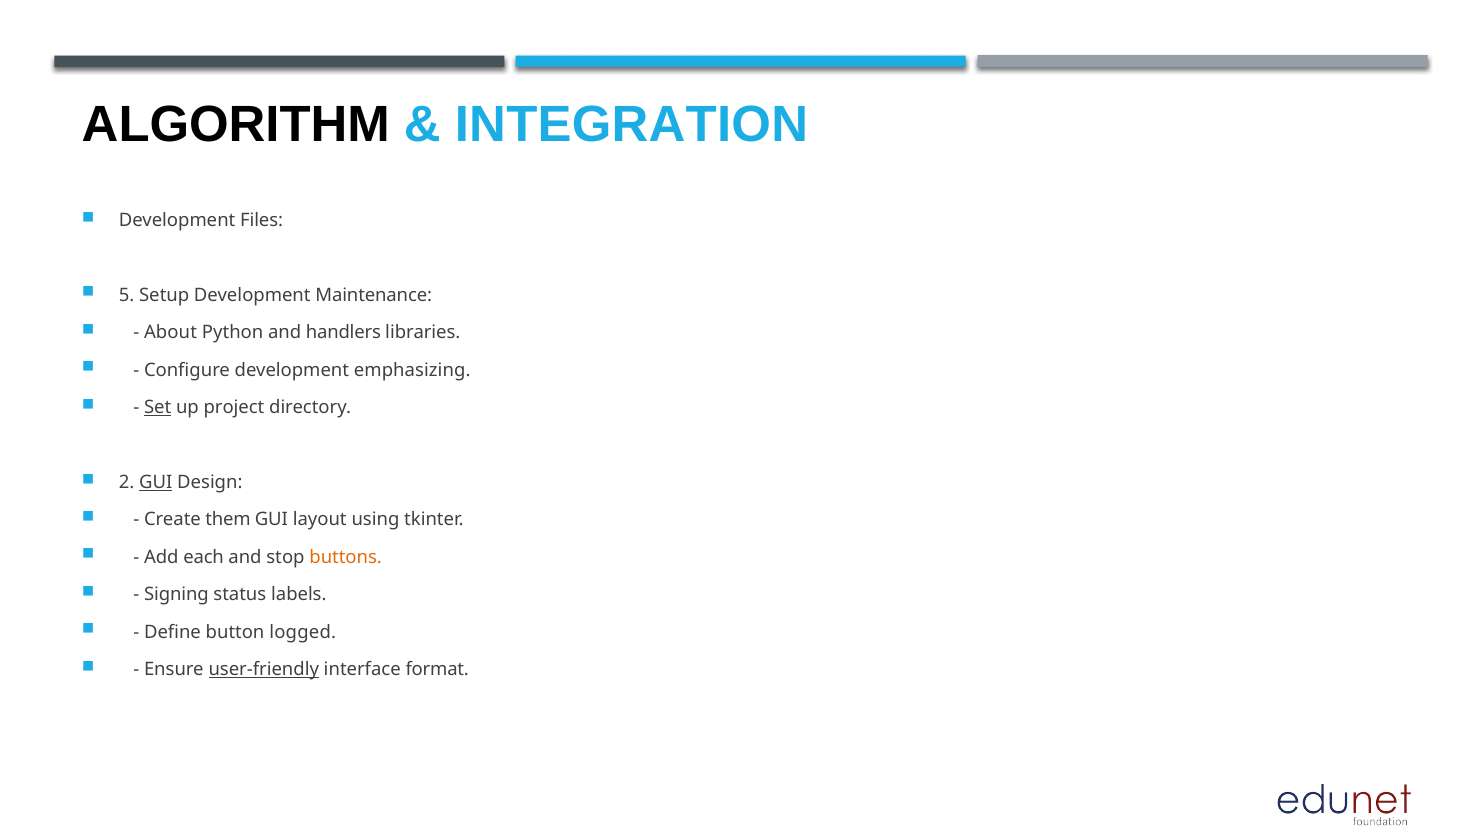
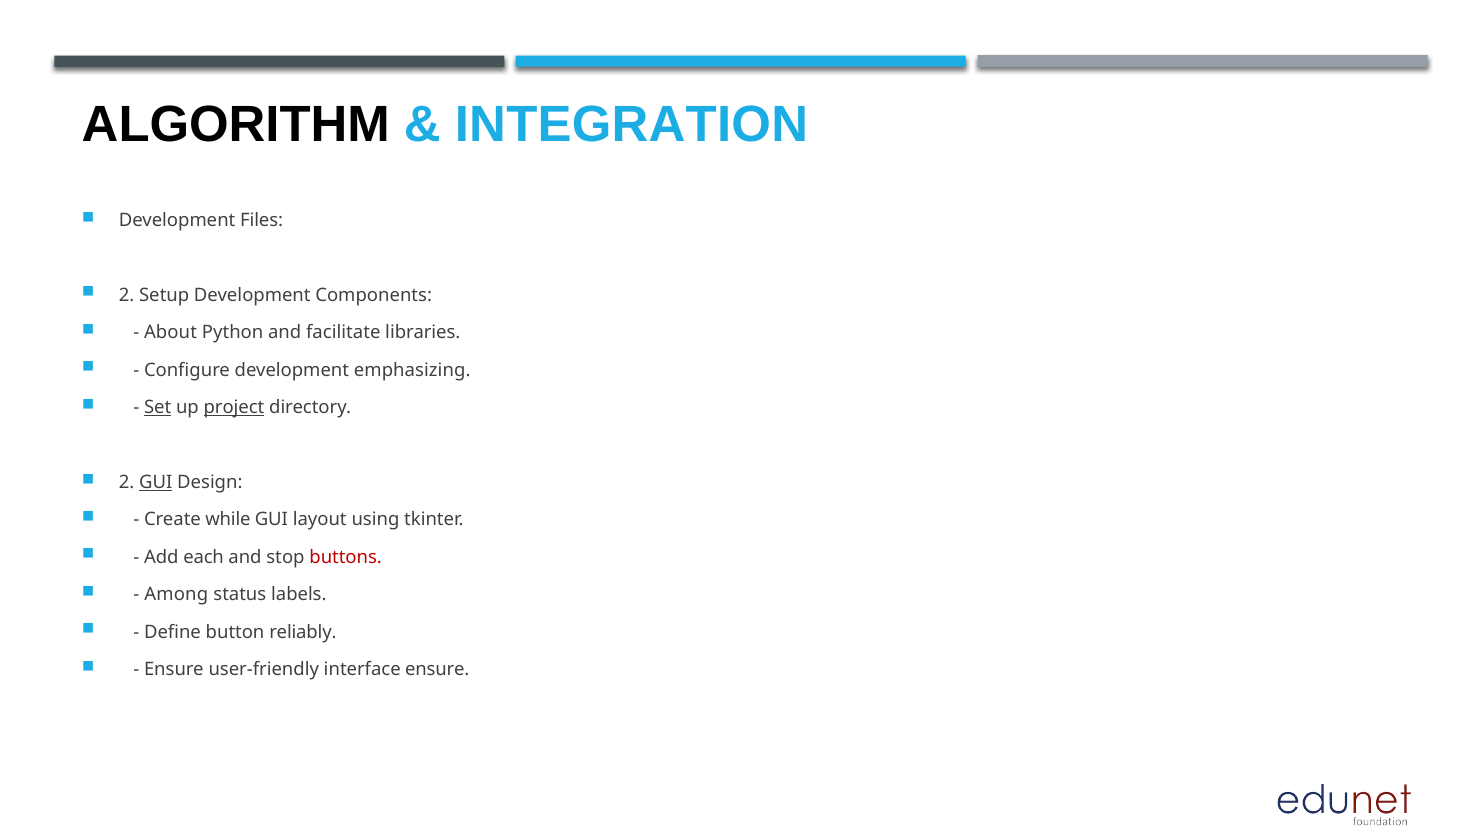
5: 5 -> 2 (127, 295)
Maintenance: Maintenance -> Components (374, 295)
handlers: handlers -> facilitate (343, 332)
project underline: none -> present (234, 407)
them: them -> while (228, 519)
buttons colour: orange -> red (346, 557)
Signing: Signing -> Among (176, 594)
logged: logged -> reliably (303, 632)
user-friendly underline: present -> none (264, 669)
interface format: format -> ensure (437, 669)
